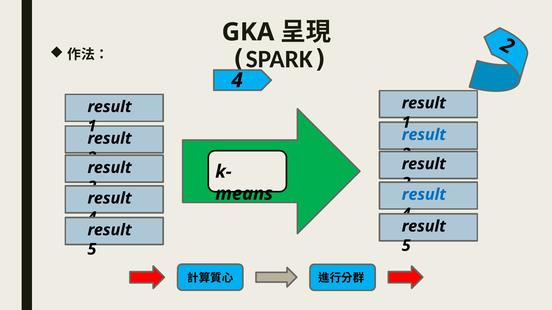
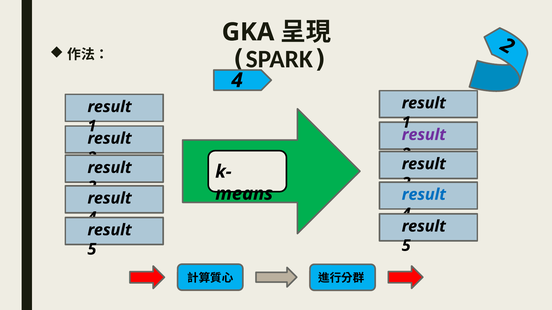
result colour: blue -> purple (424, 135)
